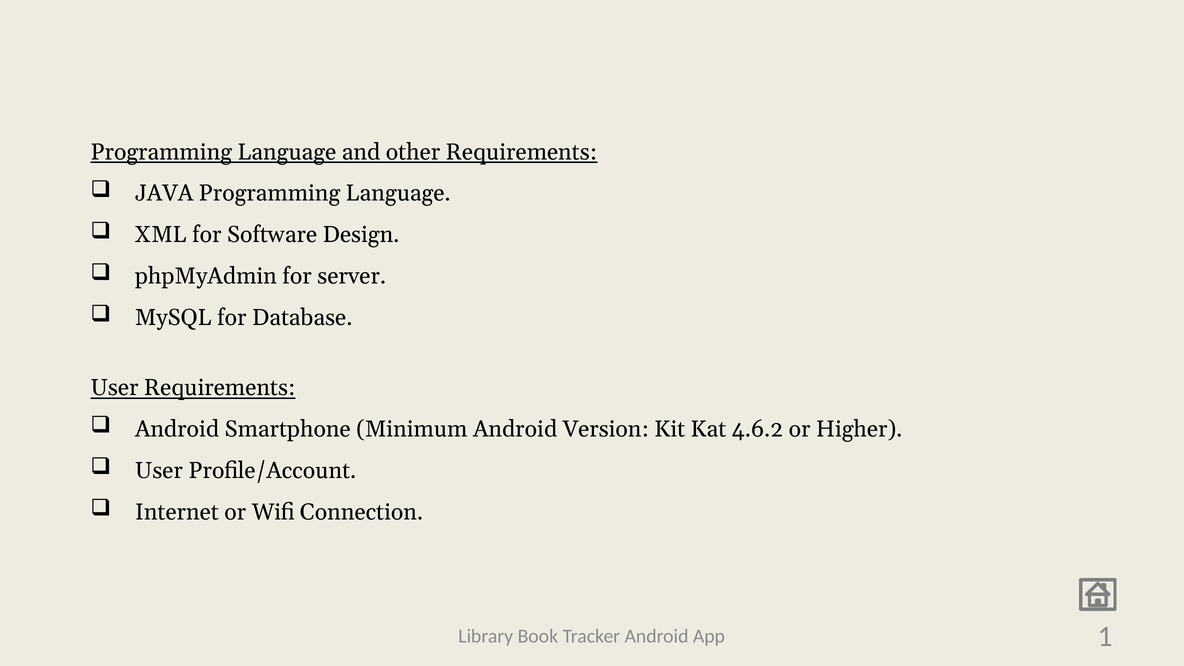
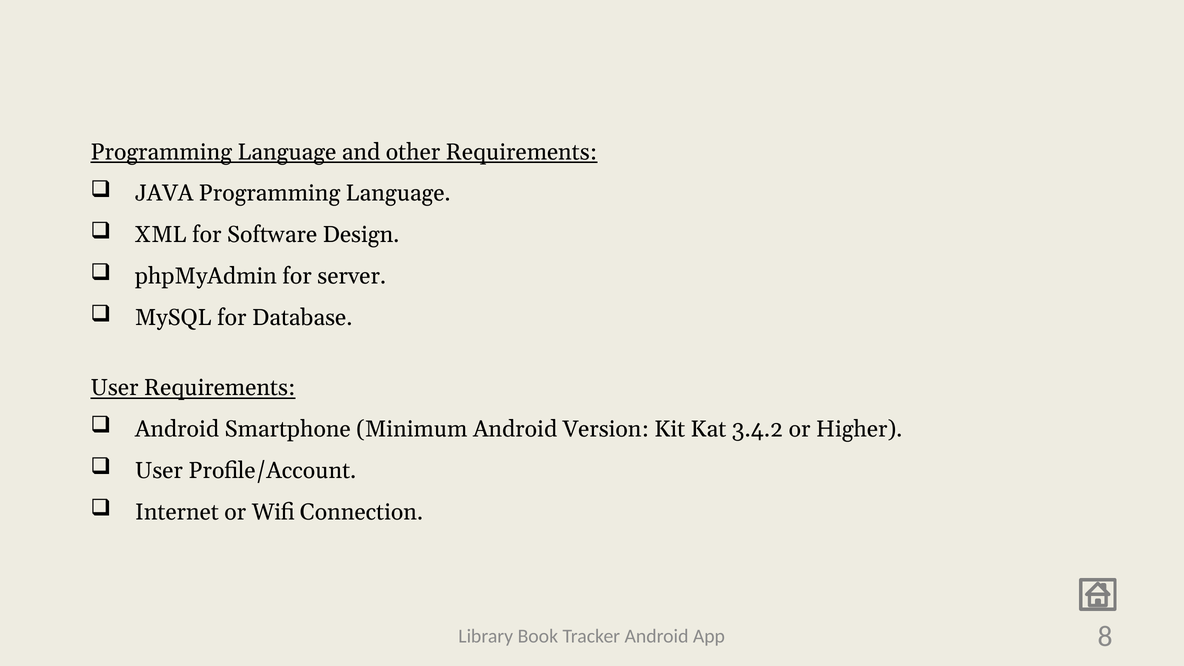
4.6.2: 4.6.2 -> 3.4.2 (757, 429)
1: 1 -> 8 (1105, 637)
